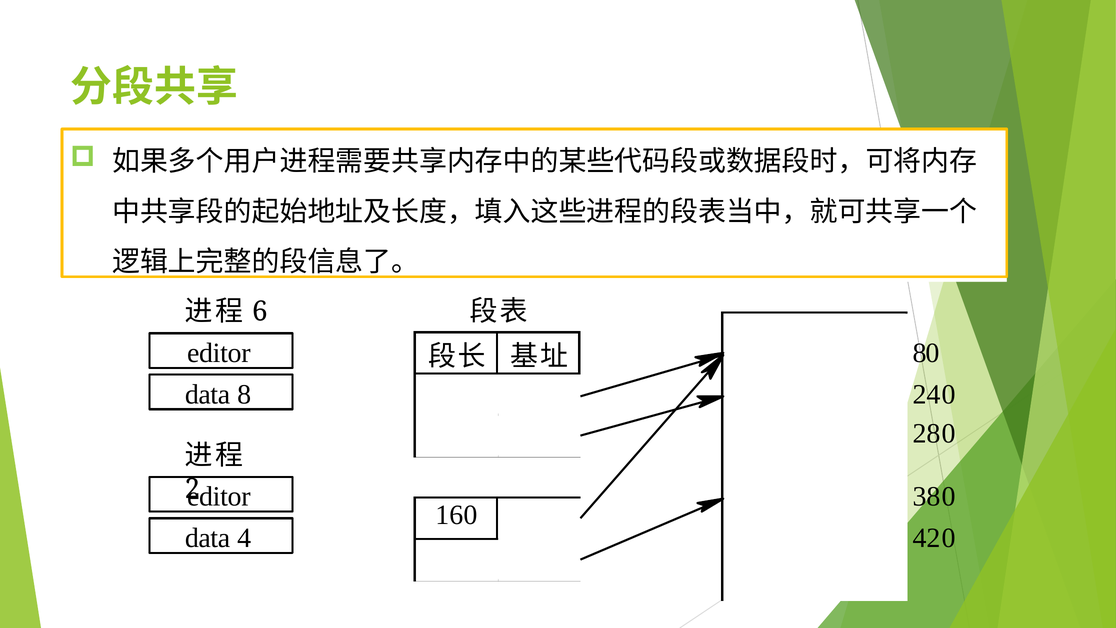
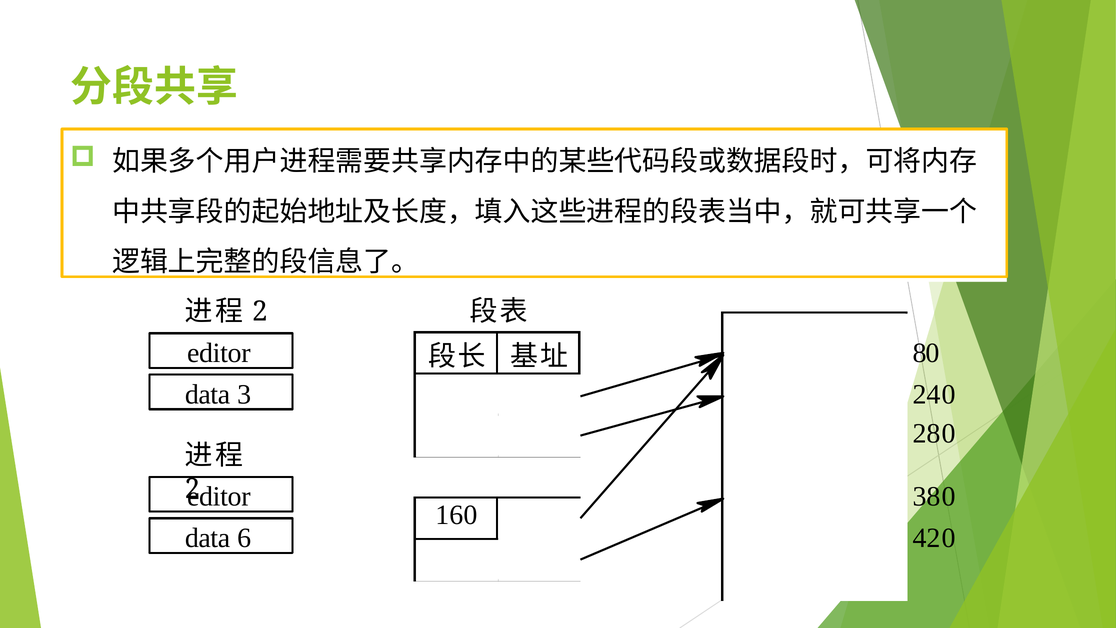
6: 6 -> 2 (260, 312)
8: 8 -> 3 (244, 394)
4: 4 -> 6 (244, 538)
